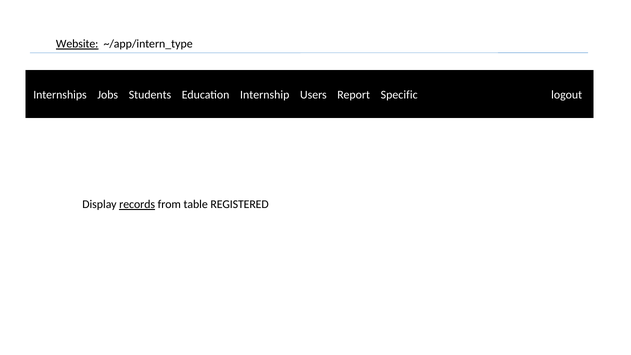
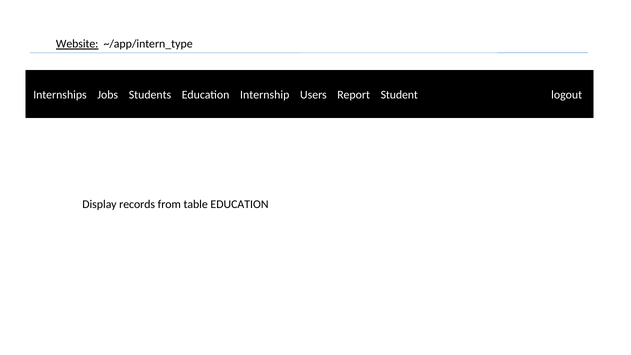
Specific: Specific -> Student (399, 95)
records underline: present -> none (137, 204)
table REGISTERED: REGISTERED -> EDUCATION (240, 204)
